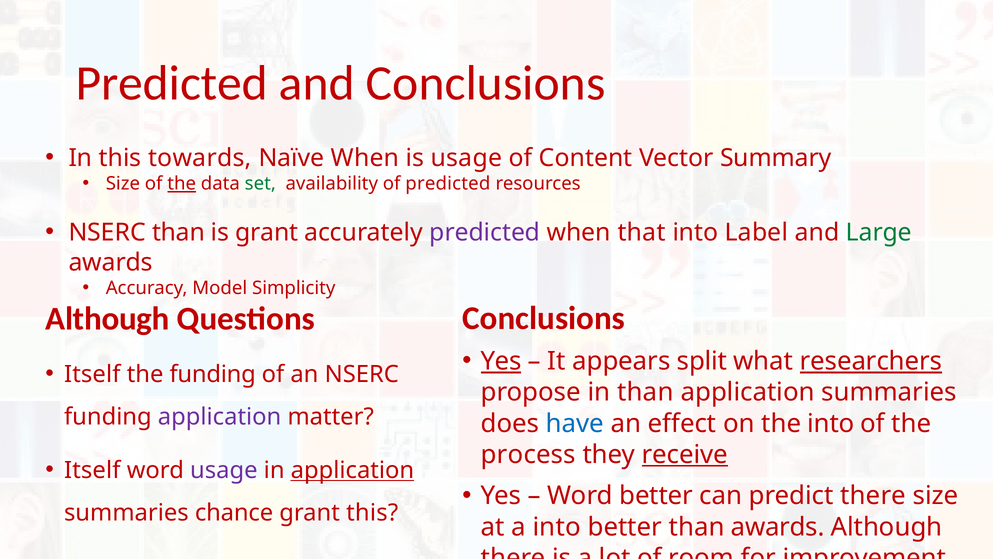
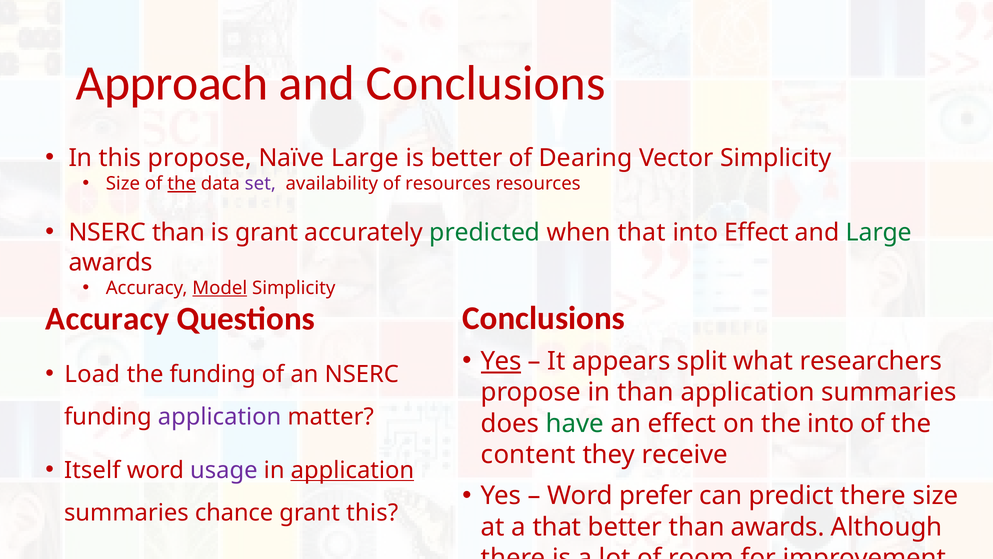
Predicted: Predicted -> Approach (172, 83)
this towards: towards -> propose (200, 158)
Naïve When: When -> Large (365, 158)
is usage: usage -> better (466, 158)
Content: Content -> Dearing (586, 158)
Vector Summary: Summary -> Simplicity (776, 158)
set colour: green -> purple (260, 184)
of predicted: predicted -> resources (448, 184)
predicted colour: purple -> green (485, 232)
into Label: Label -> Effect (757, 232)
Model underline: none -> present (220, 288)
Although: Although -> Accuracy (107, 319)
researchers underline: present -> none (871, 361)
Itself: Itself -> Load (92, 374)
have colour: blue -> green (575, 423)
process: process -> content (528, 454)
receive underline: present -> none (685, 454)
Word better: better -> prefer (656, 496)
a into: into -> that (557, 527)
